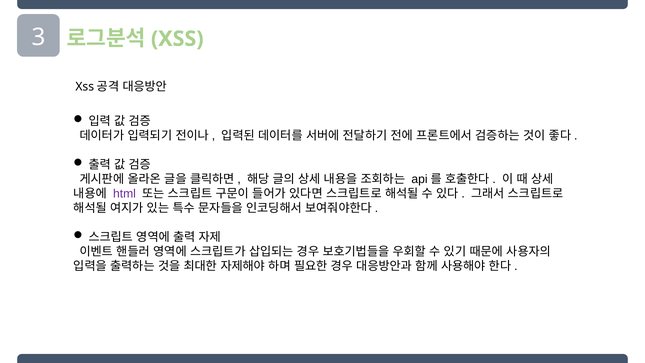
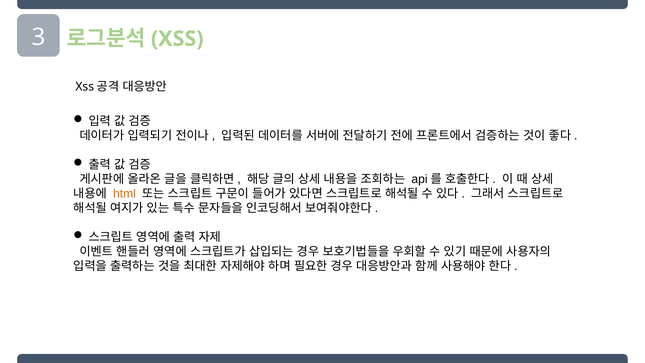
html colour: purple -> orange (125, 194)
